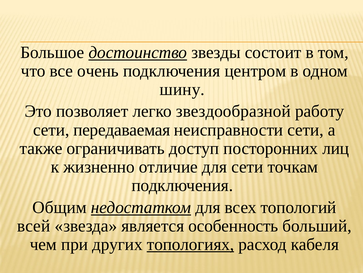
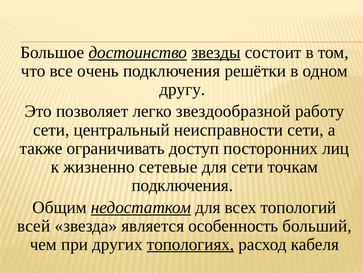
звезды underline: none -> present (216, 52)
центром: центром -> решётки (255, 71)
шину: шину -> другу (182, 89)
передаваемая: передаваемая -> центральный (122, 129)
отличие: отличие -> сетевые (168, 166)
